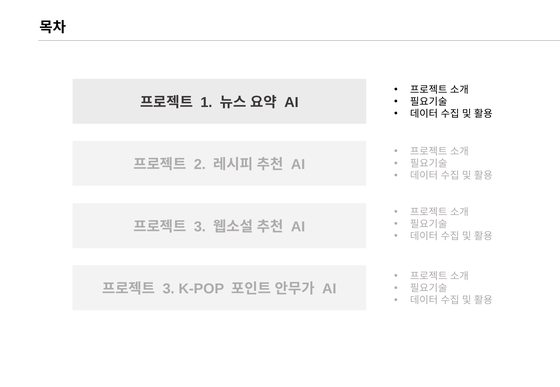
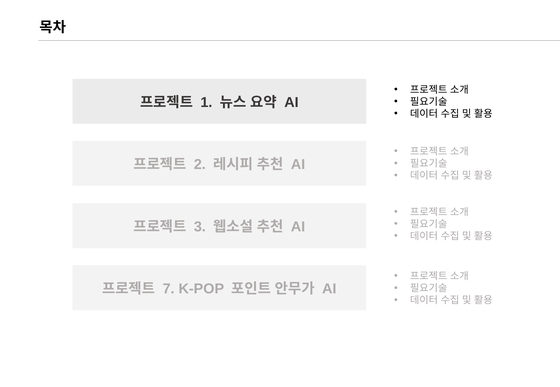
3: 3 -> 7 (169, 289)
